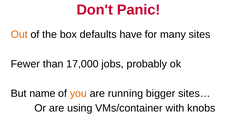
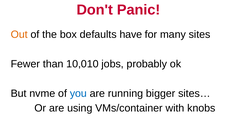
17,000: 17,000 -> 10,010 (82, 64)
name: name -> nvme (42, 94)
you colour: orange -> blue (78, 94)
